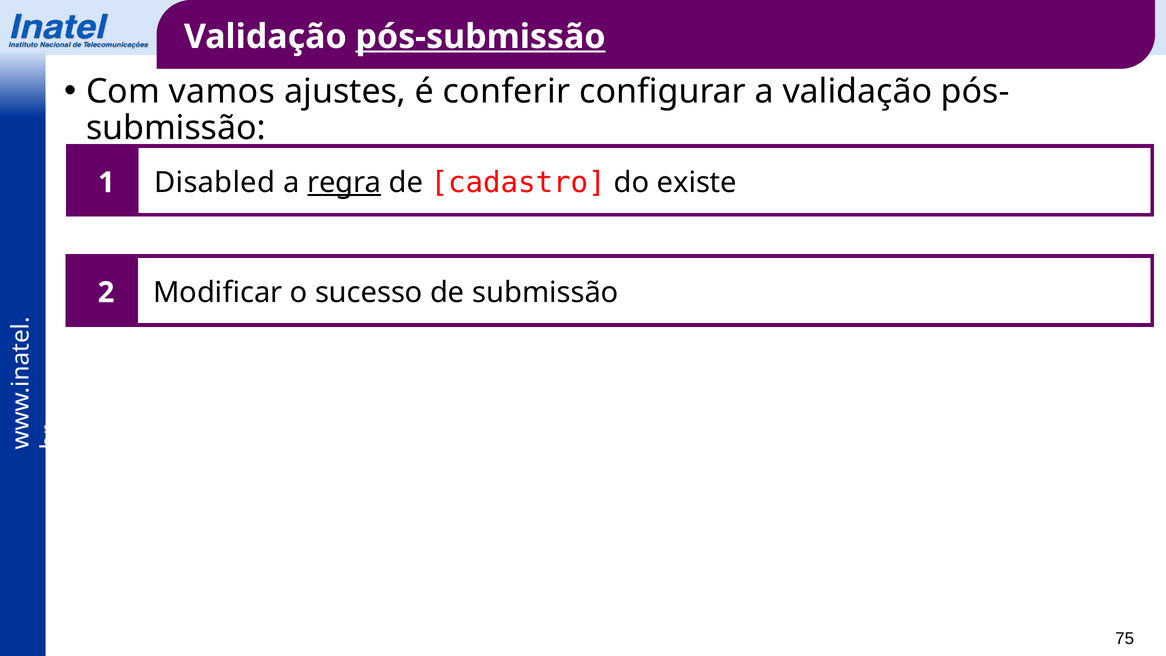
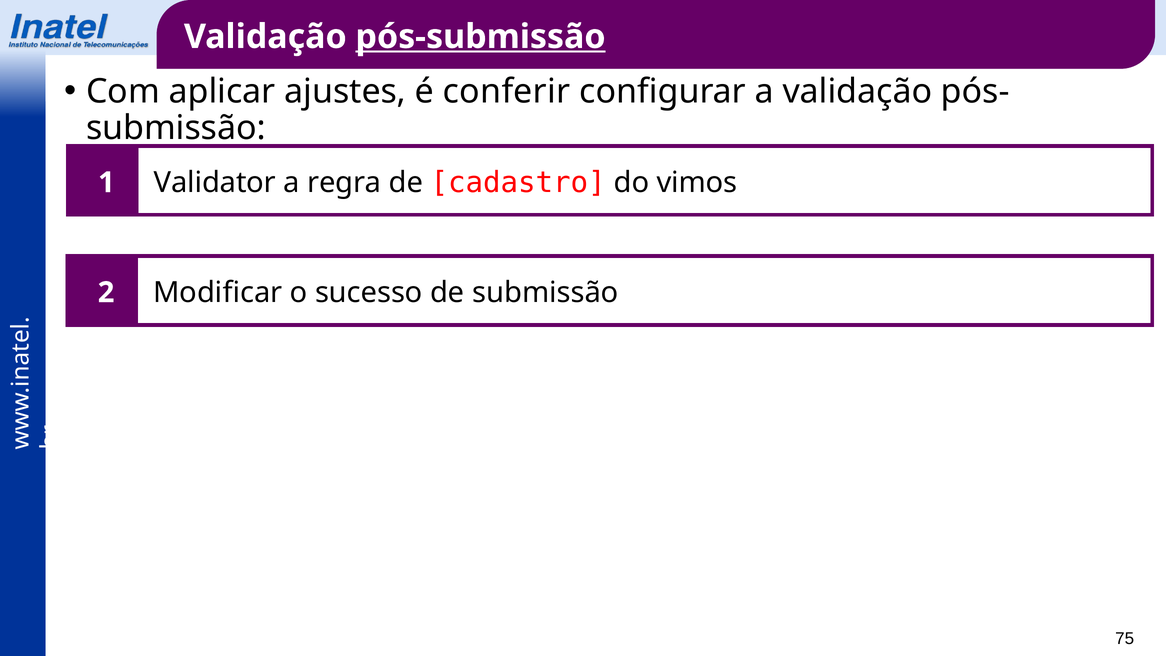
vamos: vamos -> aplicar (222, 91)
Disabled: Disabled -> Validator (215, 182)
regra underline: present -> none (344, 182)
existe: existe -> vimos (697, 182)
